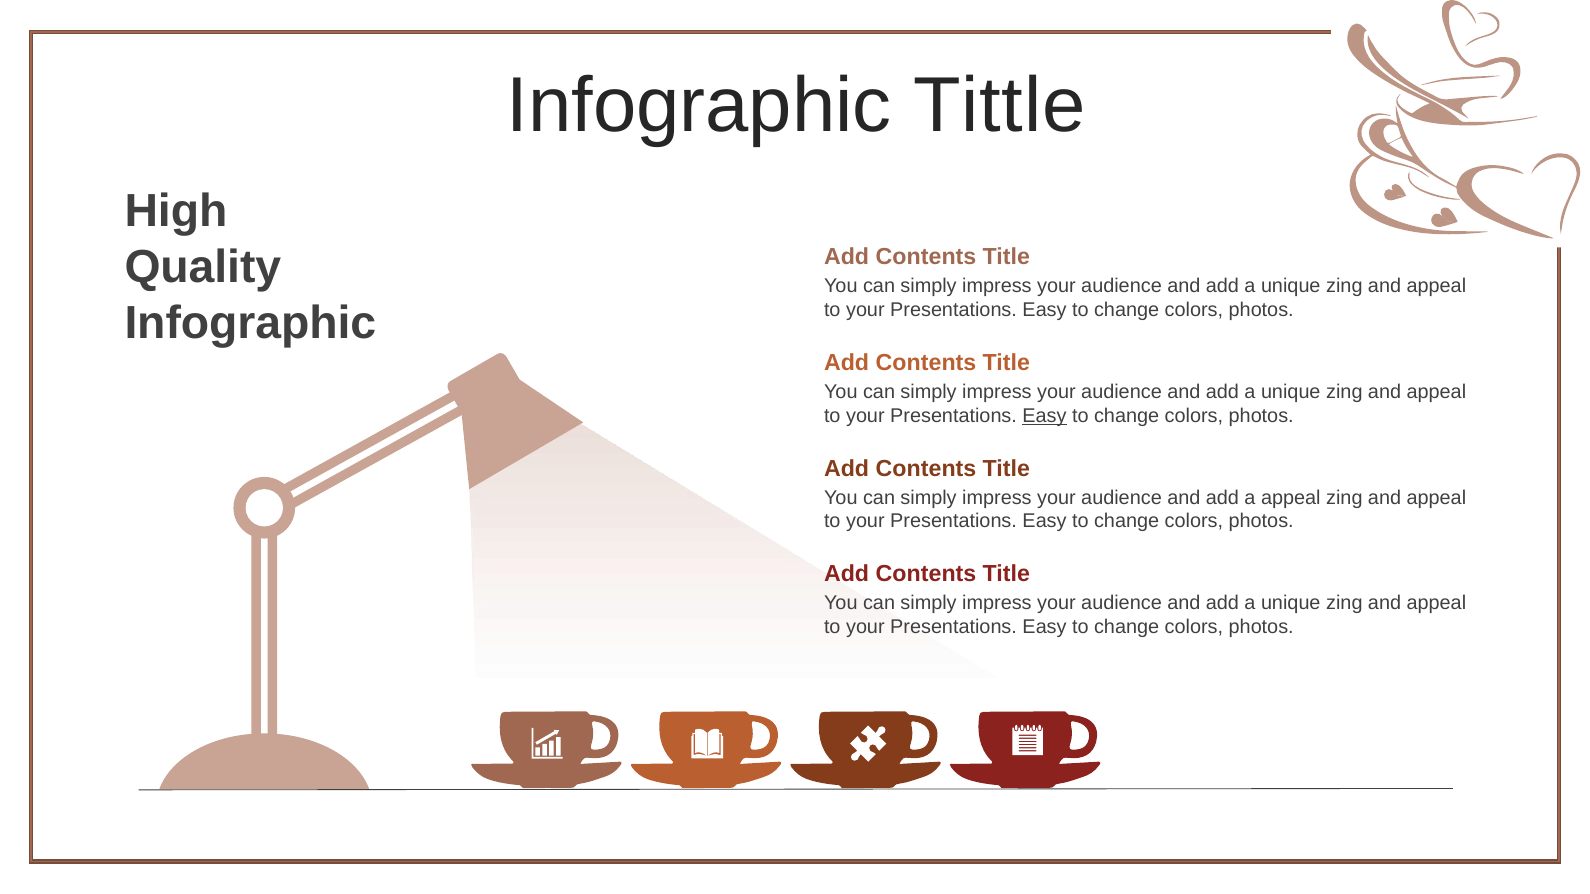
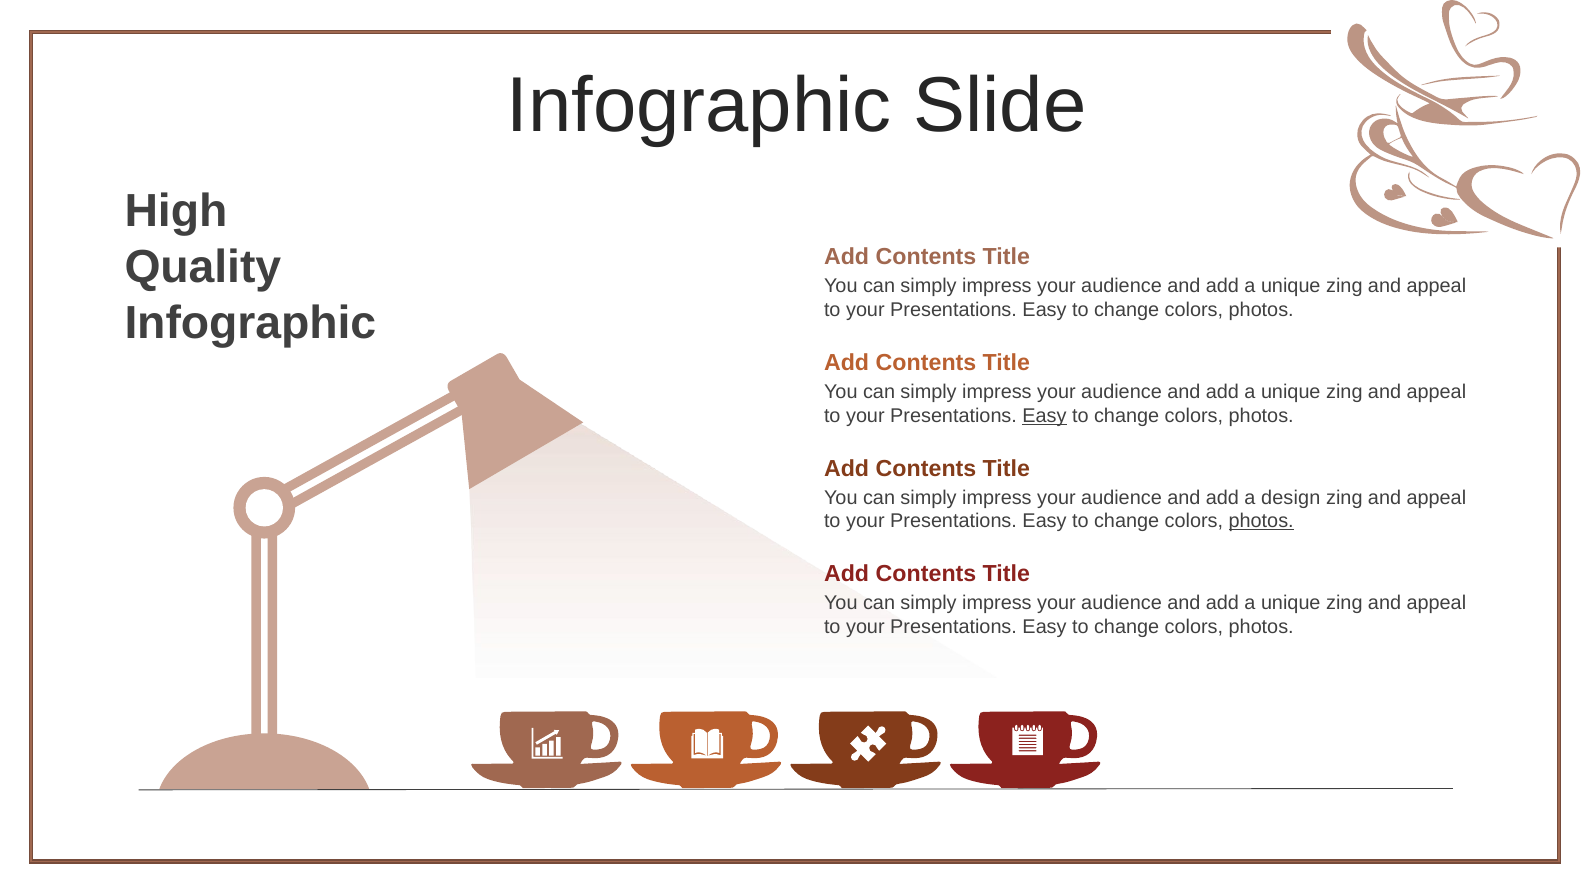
Tittle: Tittle -> Slide (1000, 106)
a appeal: appeal -> design (1291, 498)
photos underline: none -> present (1261, 522)
